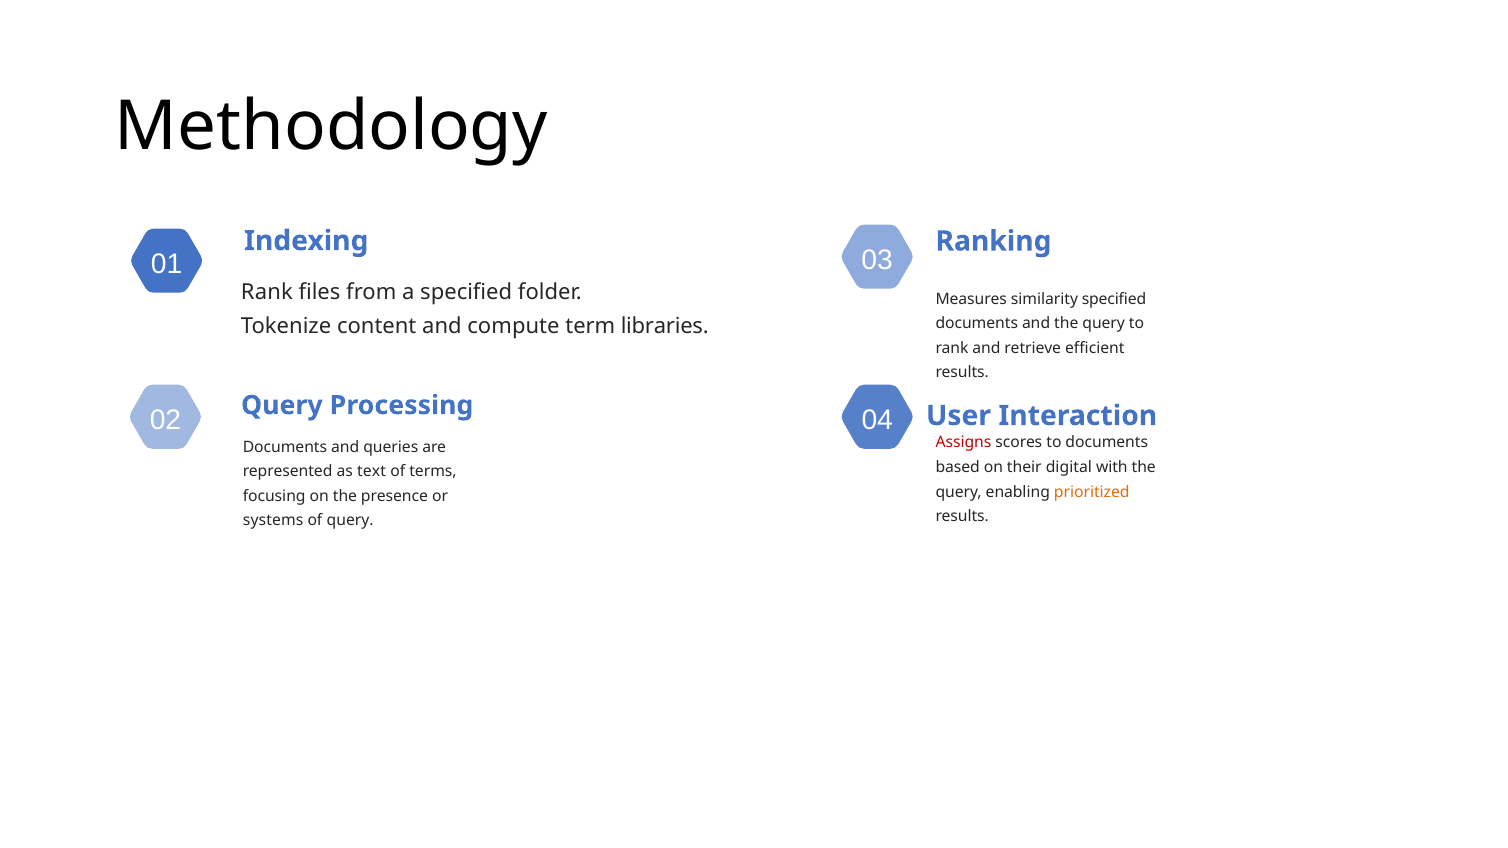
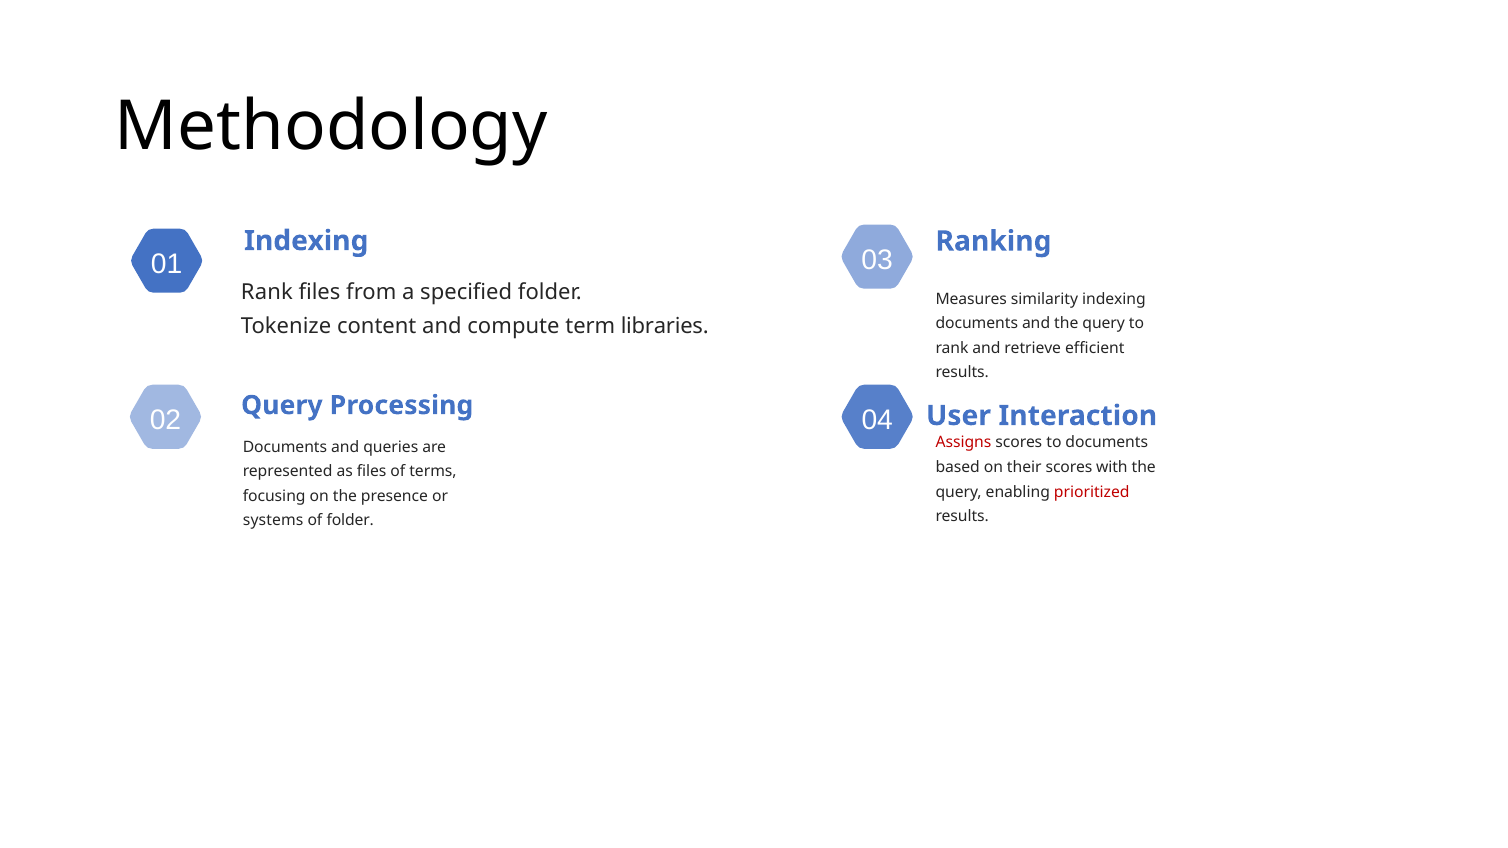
similarity specified: specified -> indexing (1114, 299)
their digital: digital -> scores (1069, 467)
as text: text -> files (372, 472)
prioritized colour: orange -> red (1092, 492)
of query: query -> folder (350, 521)
